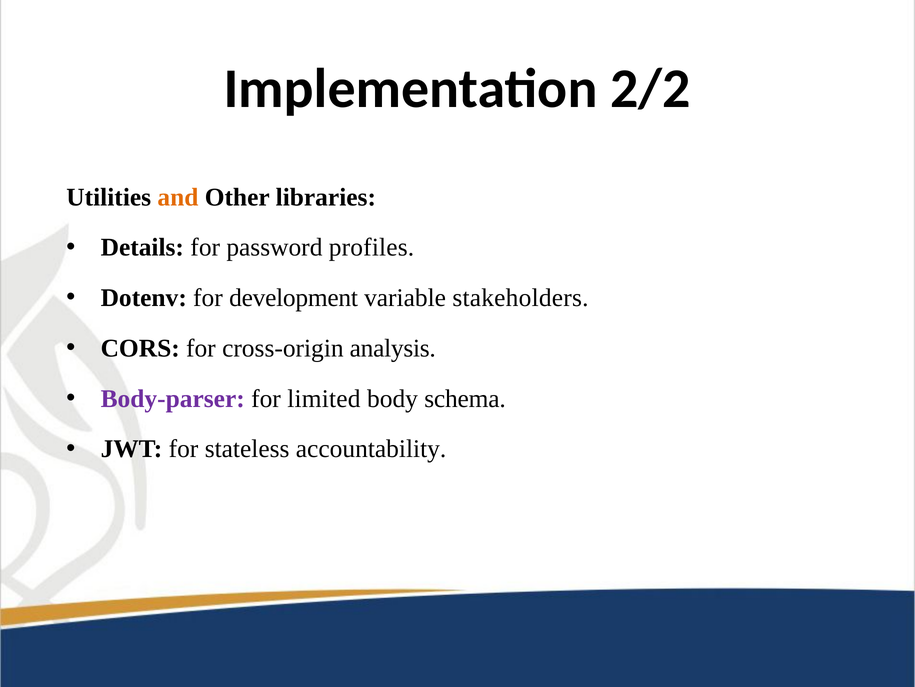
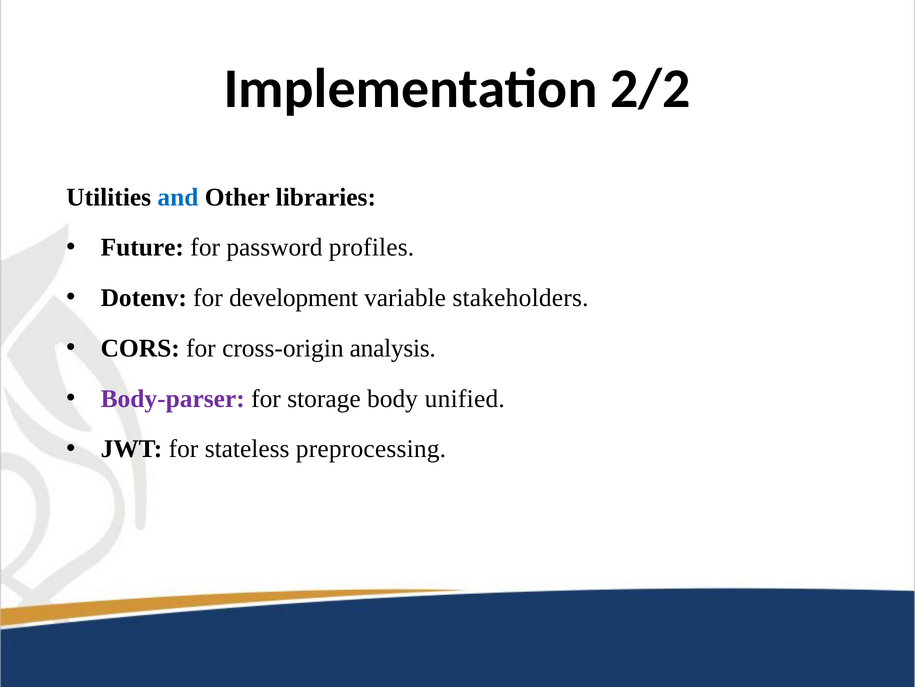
and colour: orange -> blue (178, 197)
Details: Details -> Future (142, 247)
limited: limited -> storage (324, 398)
schema: schema -> unified (465, 398)
accountability: accountability -> preprocessing (371, 449)
